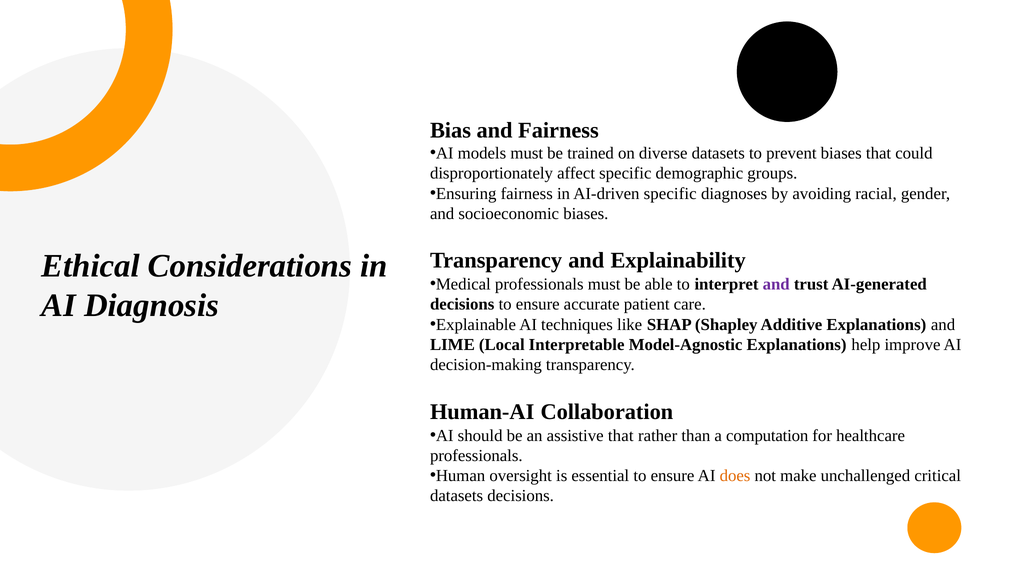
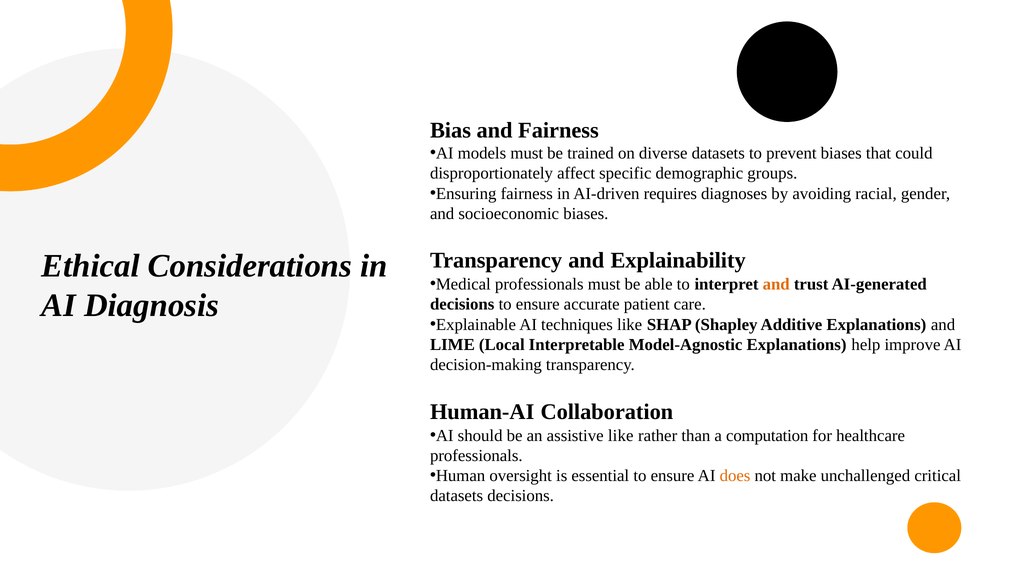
AI-driven specific: specific -> requires (670, 194)
and colour: purple -> orange (776, 285)
assistive that: that -> like (621, 436)
